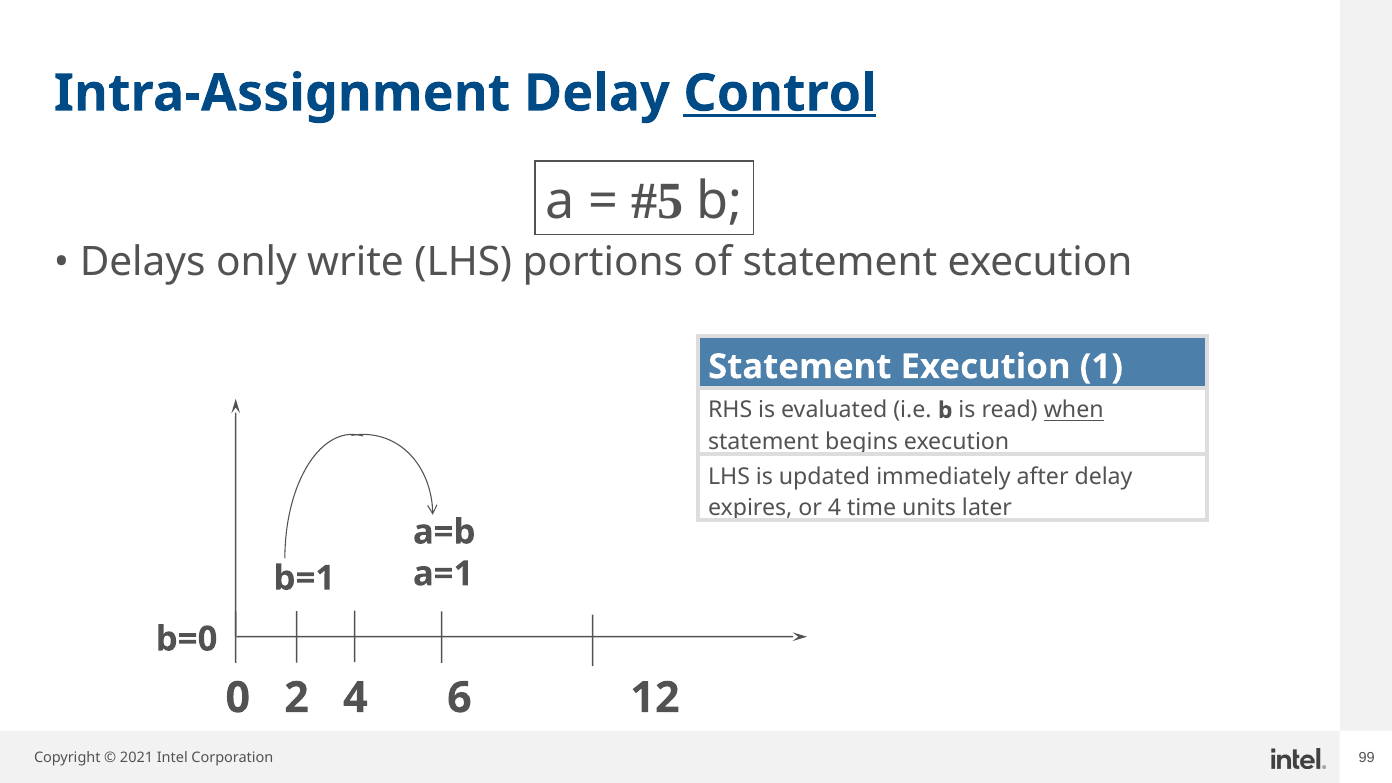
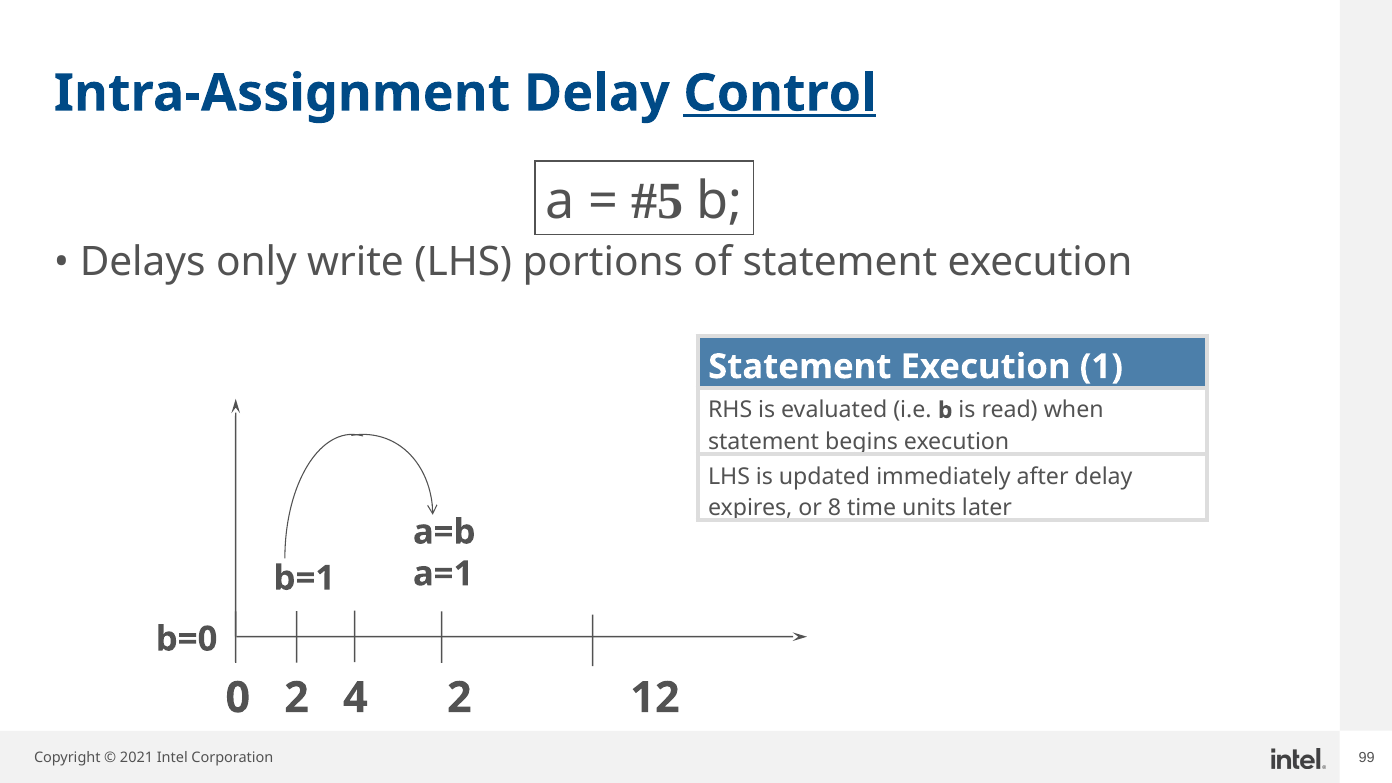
when underline: present -> none (1074, 410)
or 4: 4 -> 8 (835, 508)
4 6: 6 -> 2 (459, 698)
